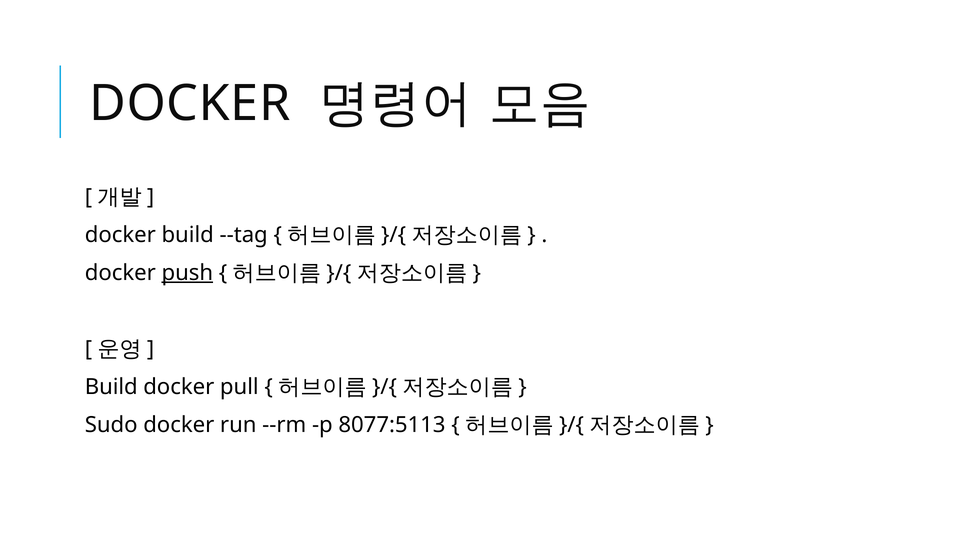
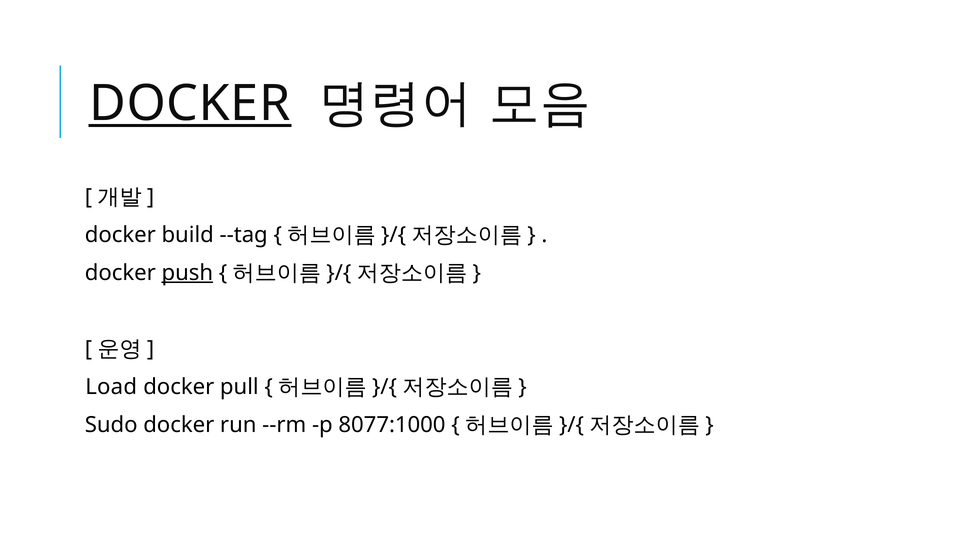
DOCKER underline: none -> present (190, 104)
Build: Build -> Load (111, 387)
8077:5113: 8077:5113 -> 8077:1000 (392, 425)
